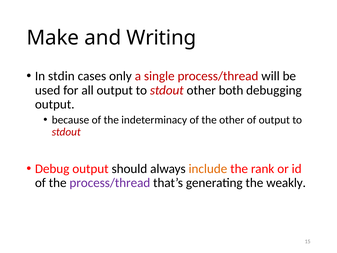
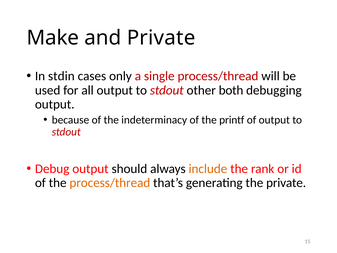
and Writing: Writing -> Private (161, 38)
the other: other -> printf (232, 120)
process/thread colour: purple -> orange (110, 183)
the weakly: weakly -> private (286, 183)
